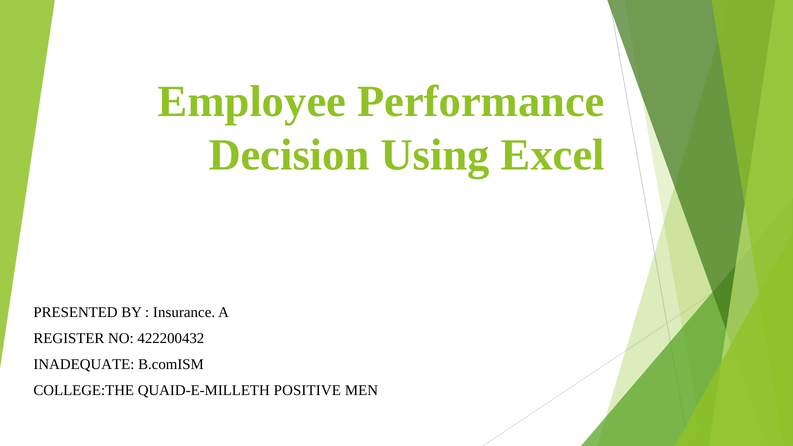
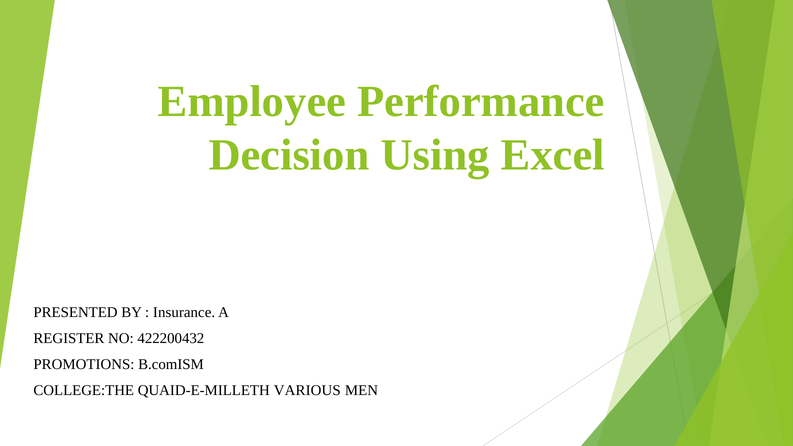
INADEQUATE: INADEQUATE -> PROMOTIONS (84, 364)
POSITIVE: POSITIVE -> VARIOUS (307, 391)
